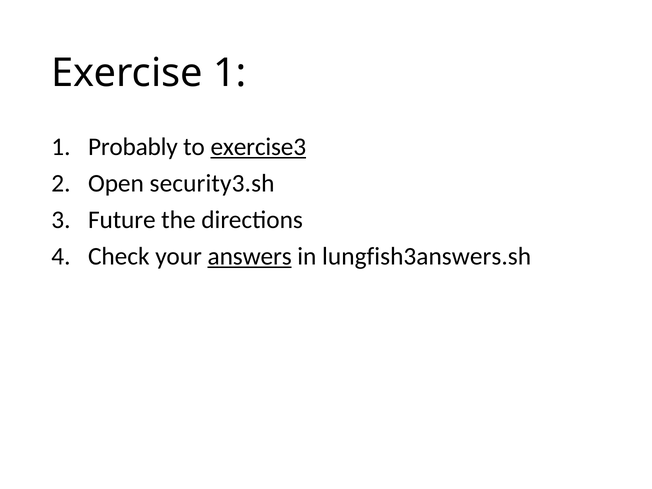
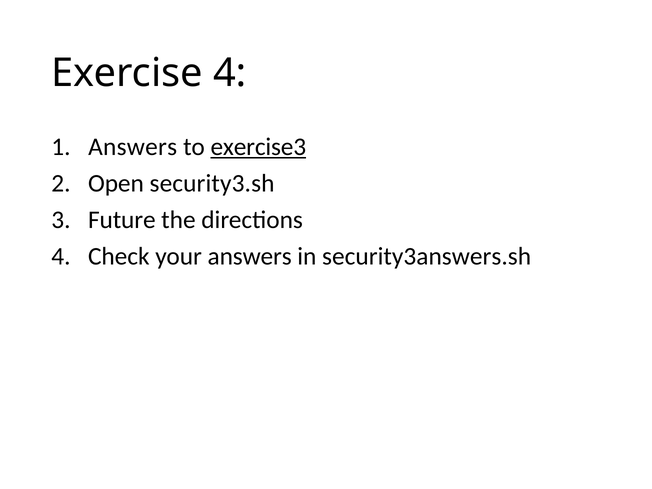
Exercise 1: 1 -> 4 (230, 73)
Probably: Probably -> Answers (133, 147)
answers underline: present -> none (250, 256)
lungfish3answers.sh: lungfish3answers.sh -> security3answers.sh (427, 256)
